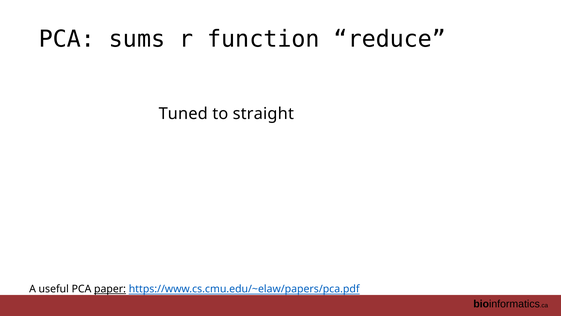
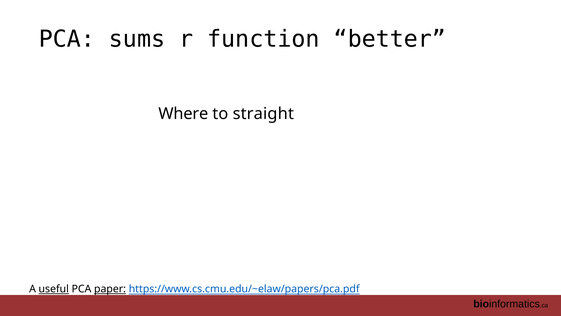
reduce: reduce -> better (390, 39)
Tuned: Tuned -> Where (183, 114)
useful underline: none -> present (54, 289)
